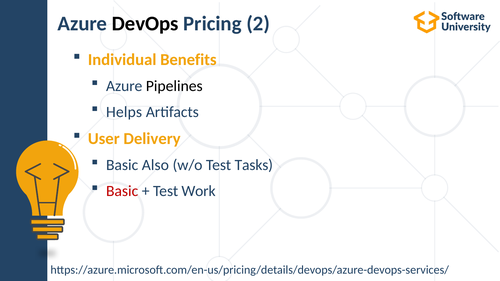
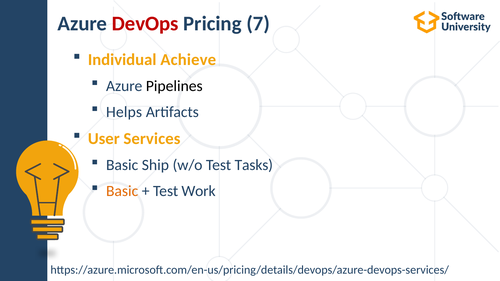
DevOps colour: black -> red (145, 24)
2: 2 -> 7 (258, 24)
Benefits: Benefits -> Achieve (188, 60)
Delivery: Delivery -> Services (152, 139)
Also: Also -> Ship (155, 165)
Basic colour: red -> orange (122, 191)
